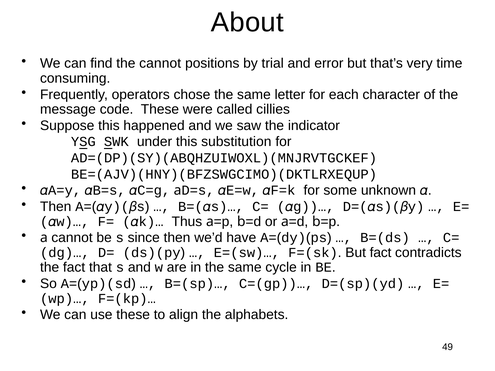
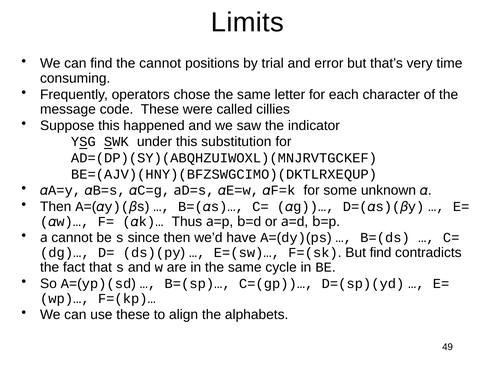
About: About -> Limits (247, 23)
But fact: fact -> find (381, 253)
